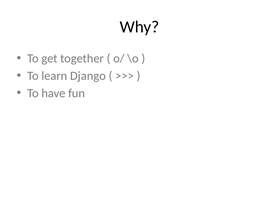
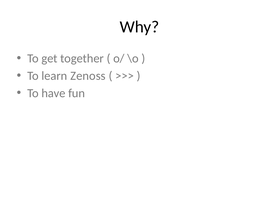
Django: Django -> Zenoss (88, 76)
